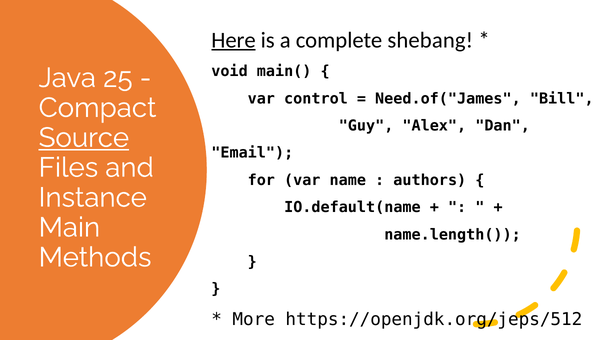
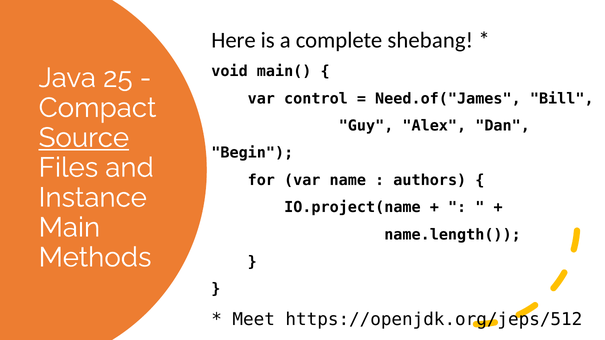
Here underline: present -> none (233, 40)
Email: Email -> Begin (252, 153)
IO.default(name: IO.default(name -> IO.project(name (352, 208)
More: More -> Meet (254, 320)
